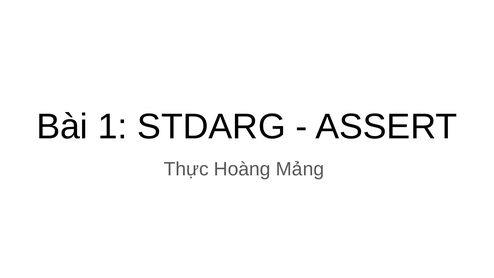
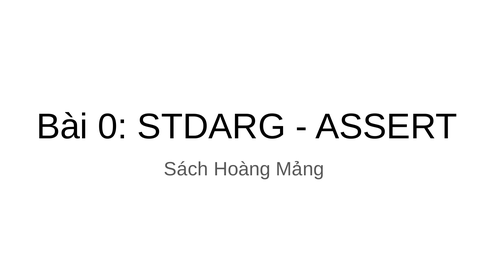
1: 1 -> 0 (113, 127)
Thực: Thực -> Sách (186, 169)
